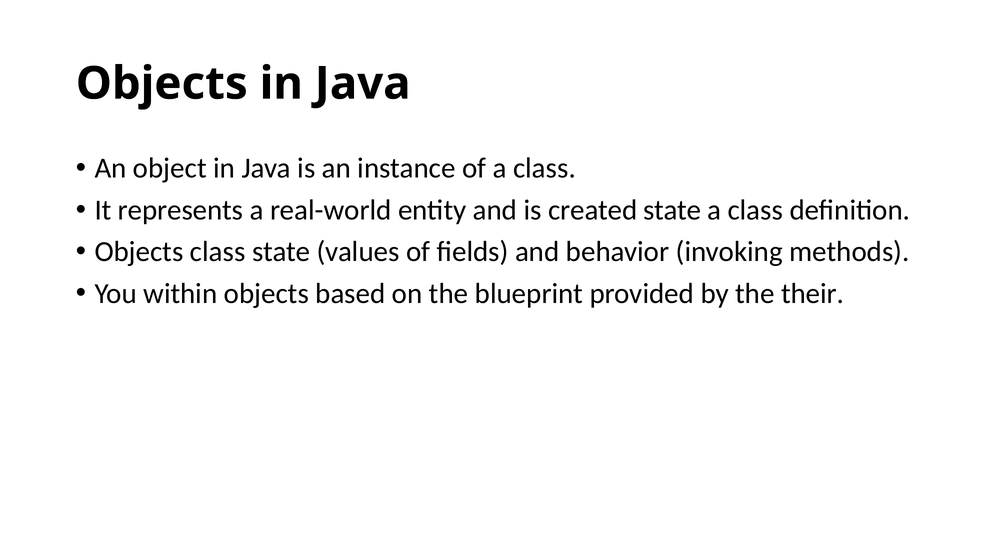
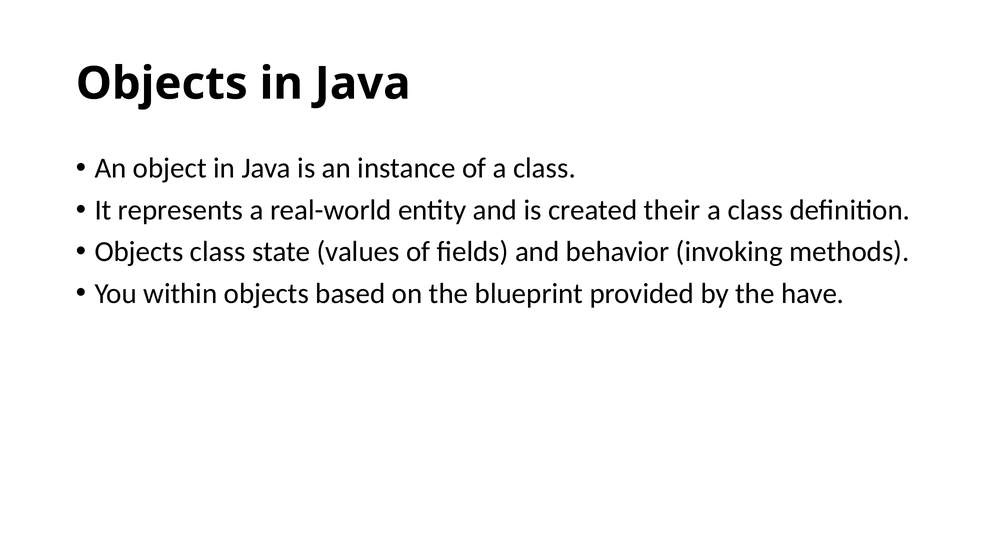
created state: state -> their (672, 210)
their: their -> have (813, 293)
